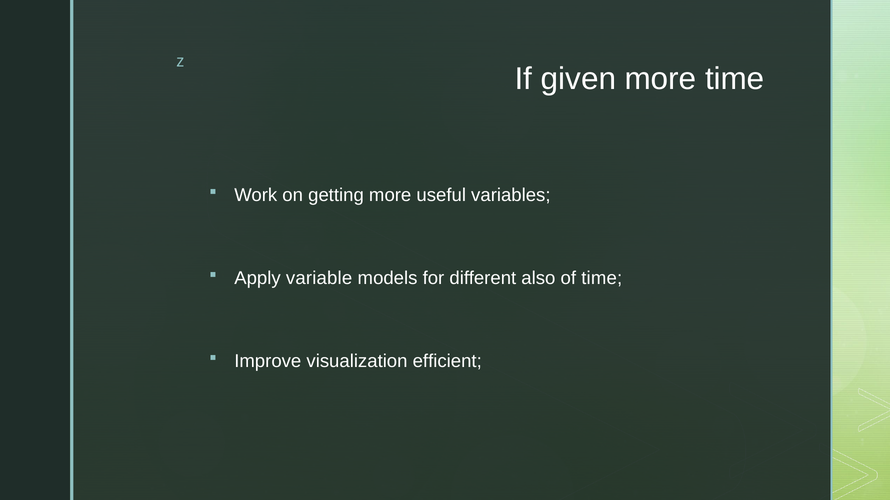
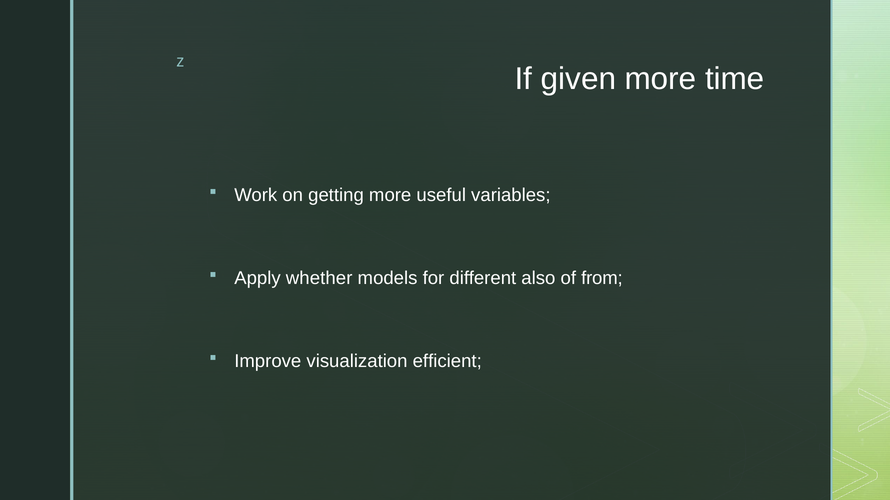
variable: variable -> whether (319, 278)
of time: time -> from (602, 278)
